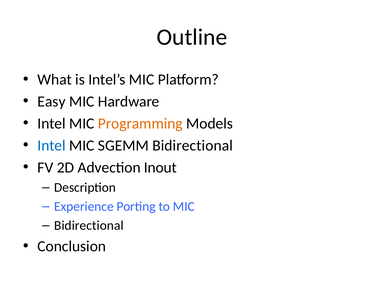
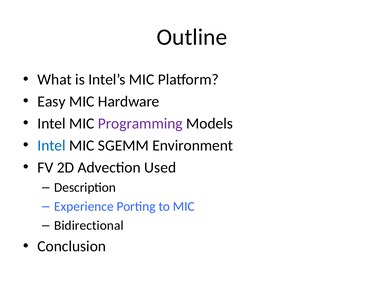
Programming colour: orange -> purple (140, 123)
SGEMM Bidirectional: Bidirectional -> Environment (193, 145)
Inout: Inout -> Used (160, 167)
